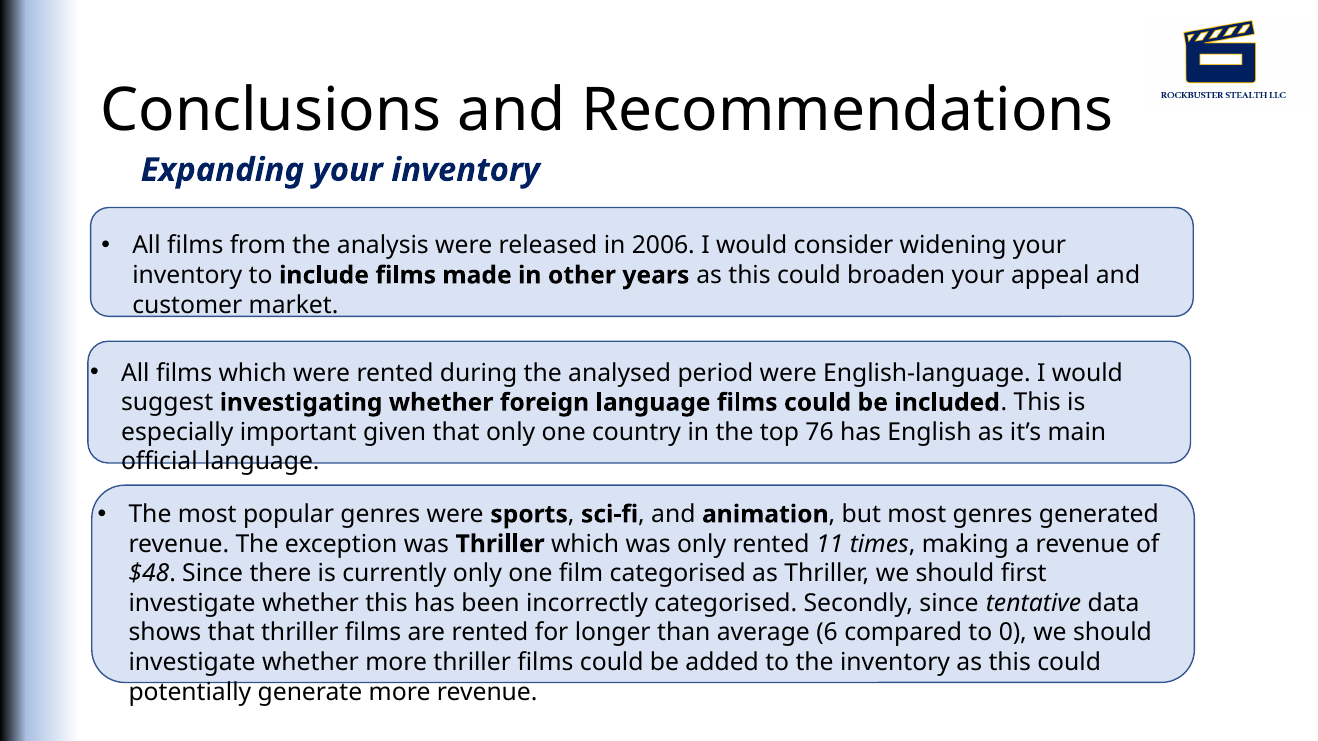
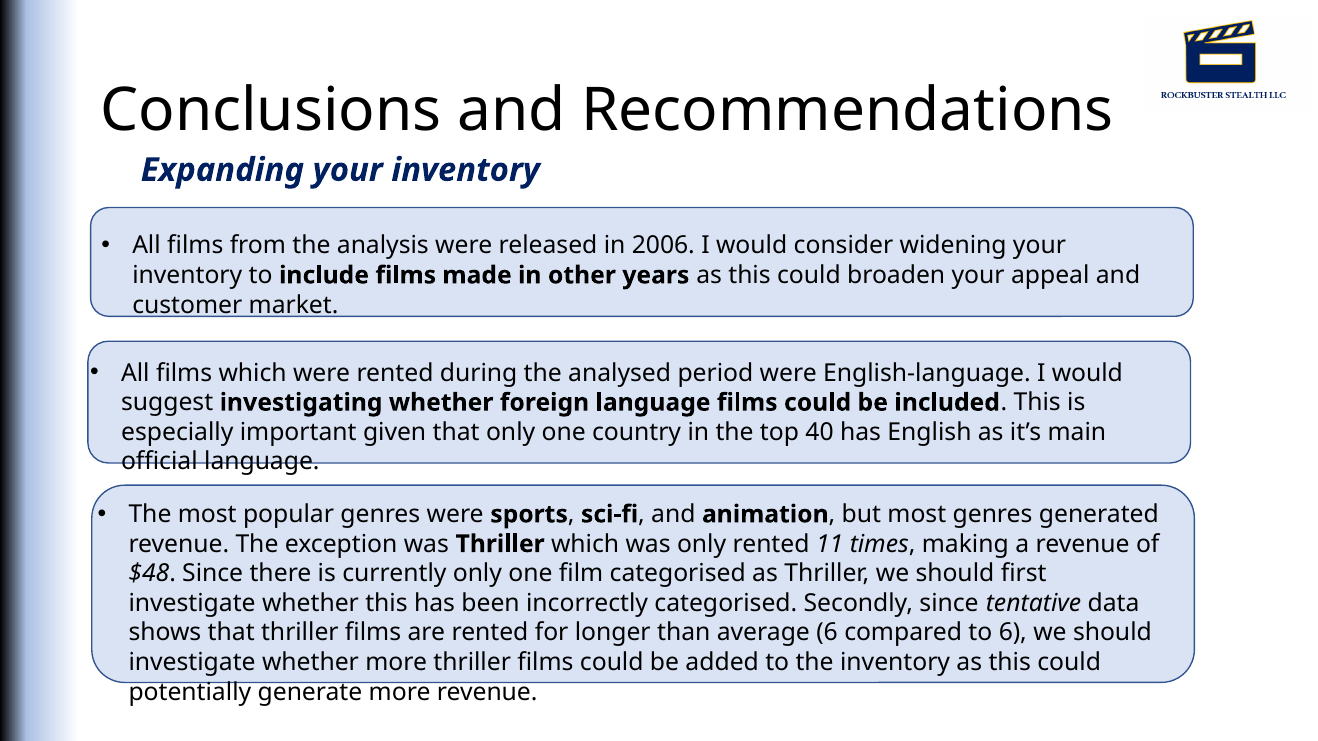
76: 76 -> 40 (820, 432)
to 0: 0 -> 6 (1013, 633)
